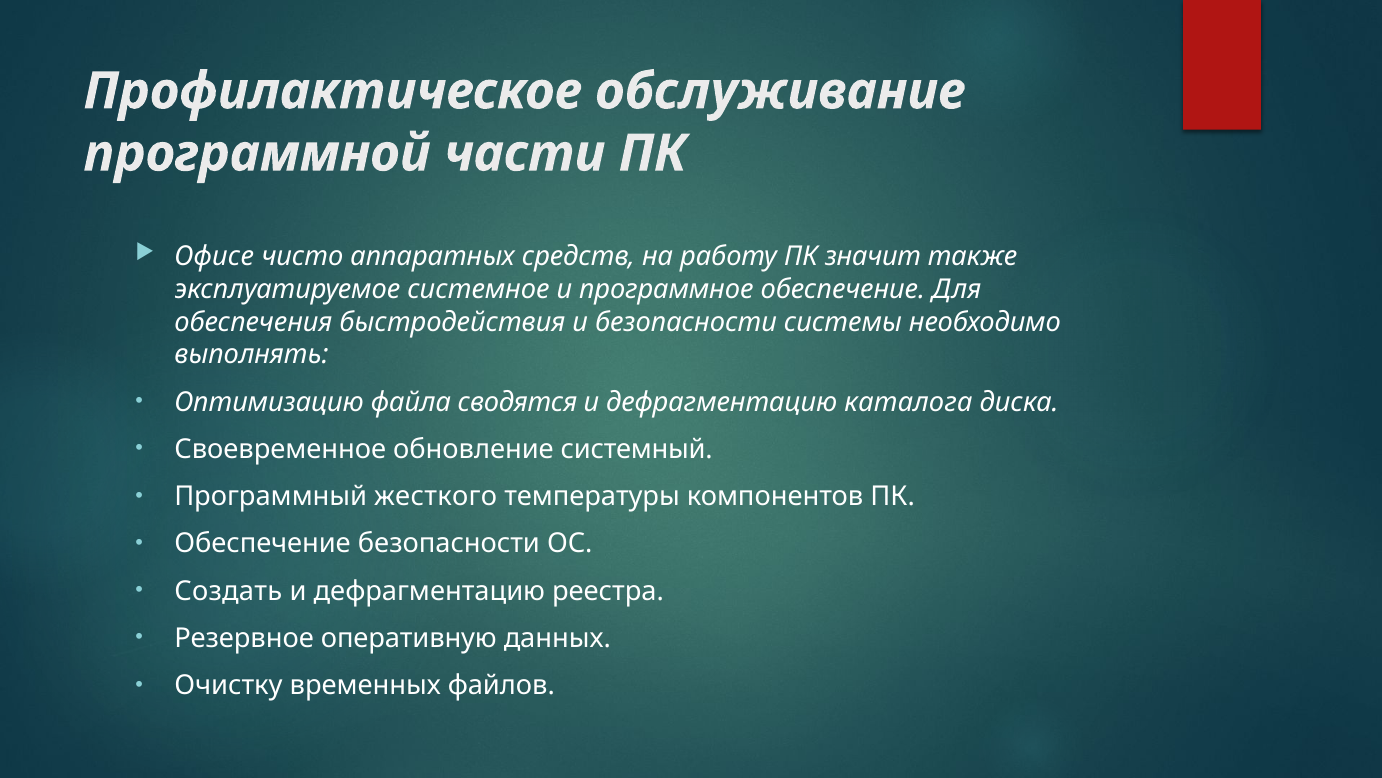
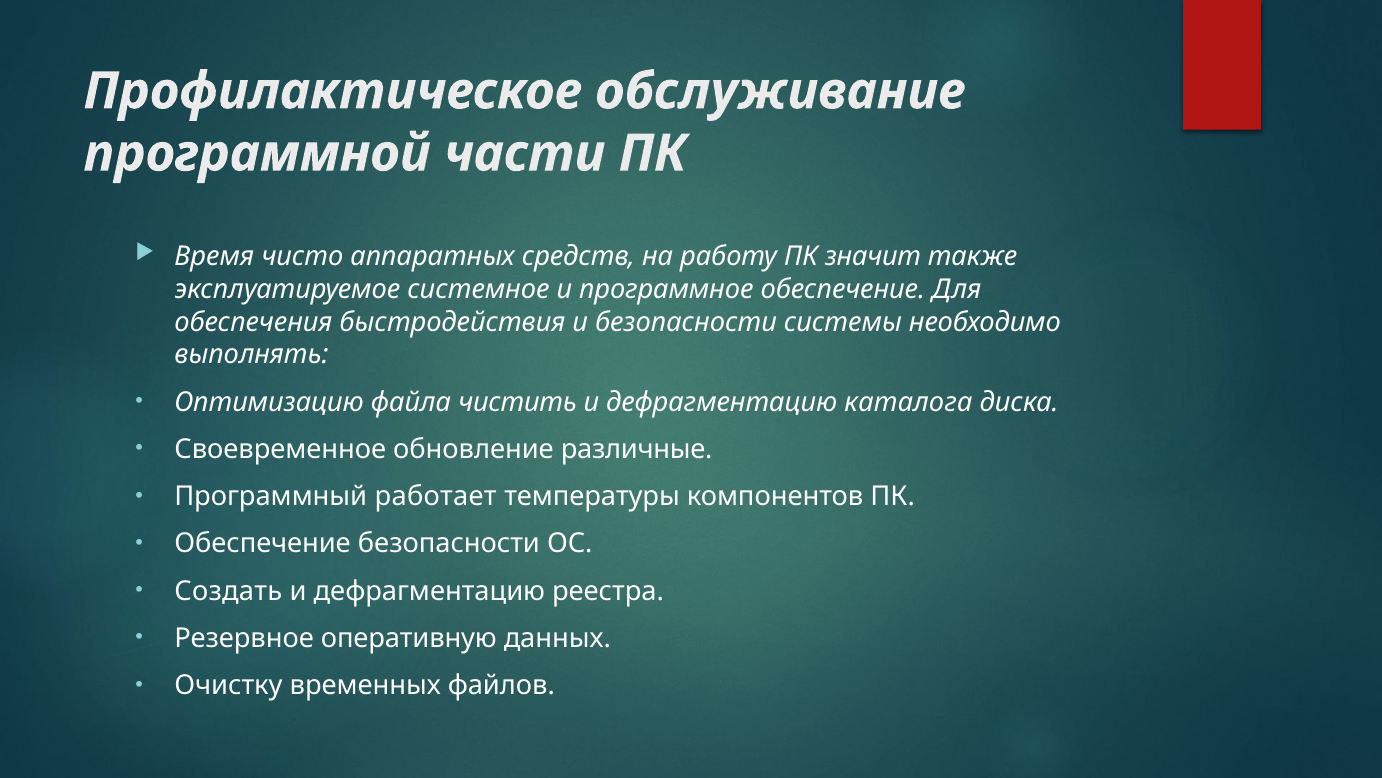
Офисе: Офисе -> Время (214, 256)
сводятся: сводятся -> чистить (517, 402)
системный: системный -> различные (637, 449)
жесткого: жесткого -> работает (436, 496)
